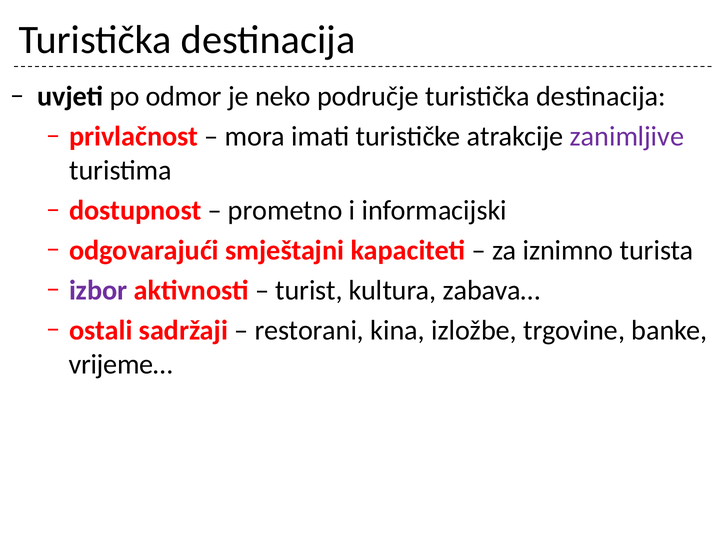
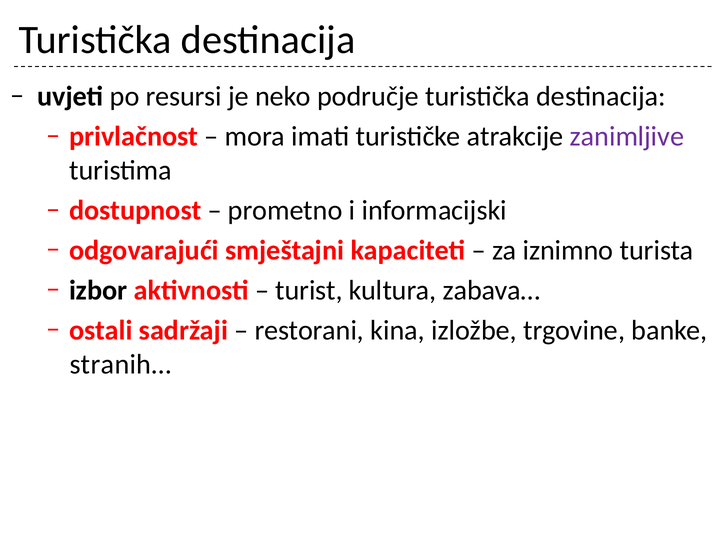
odmor: odmor -> resursi (184, 96)
izbor colour: purple -> black (98, 290)
vrijeme…: vrijeme… -> stranih… (120, 364)
